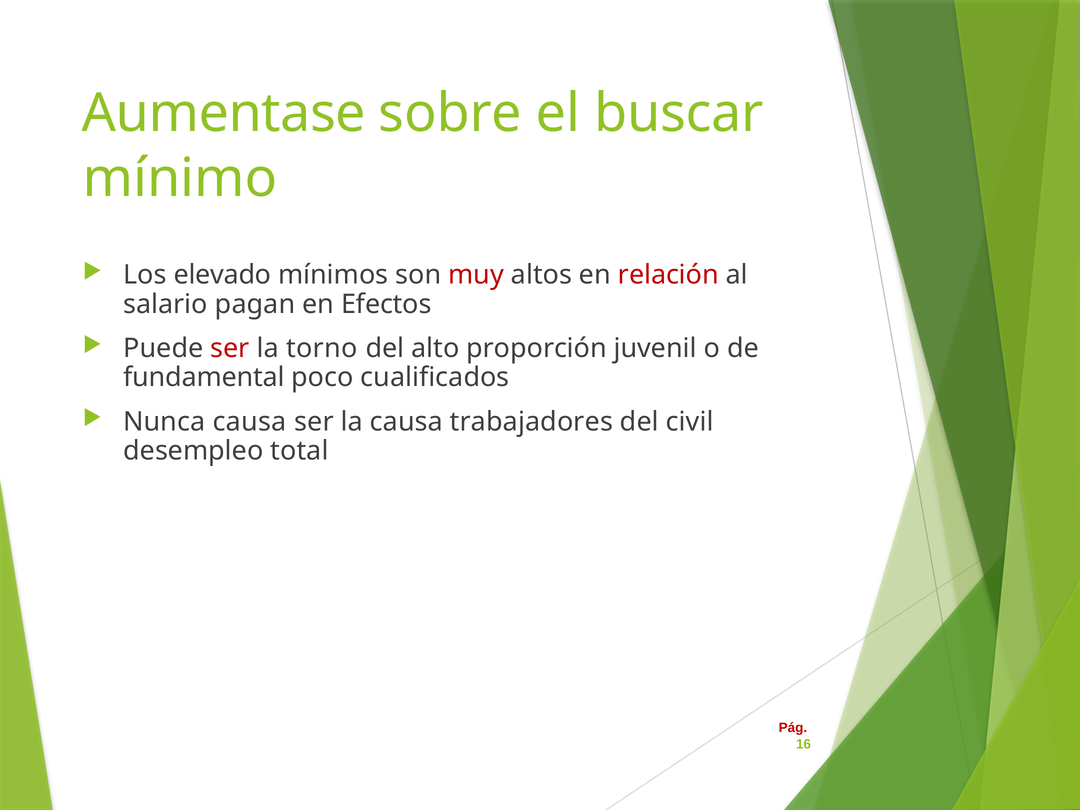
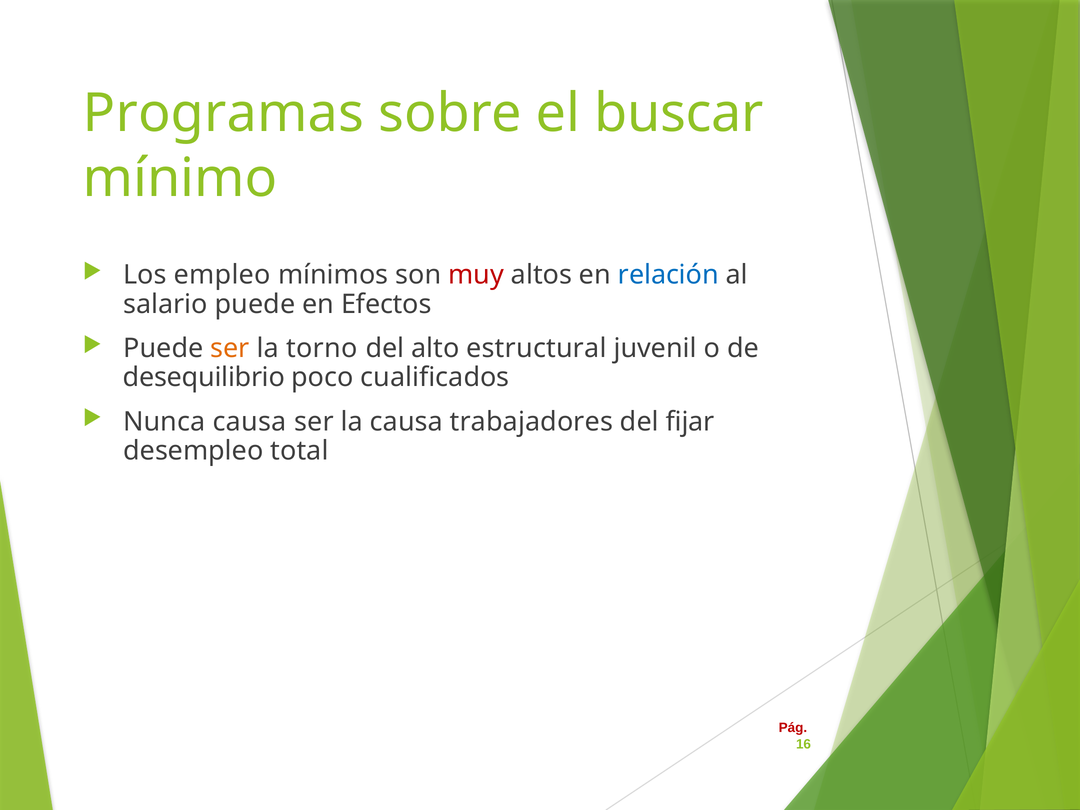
Aumentase: Aumentase -> Programas (224, 114)
elevado: elevado -> empleo (222, 275)
relación colour: red -> blue (668, 275)
salario pagan: pagan -> puede (255, 304)
ser colour: red -> orange (230, 348)
proporción: proporción -> estructural (536, 348)
fundamental: fundamental -> desequilibrio (204, 378)
civil: civil -> fijar (690, 422)
